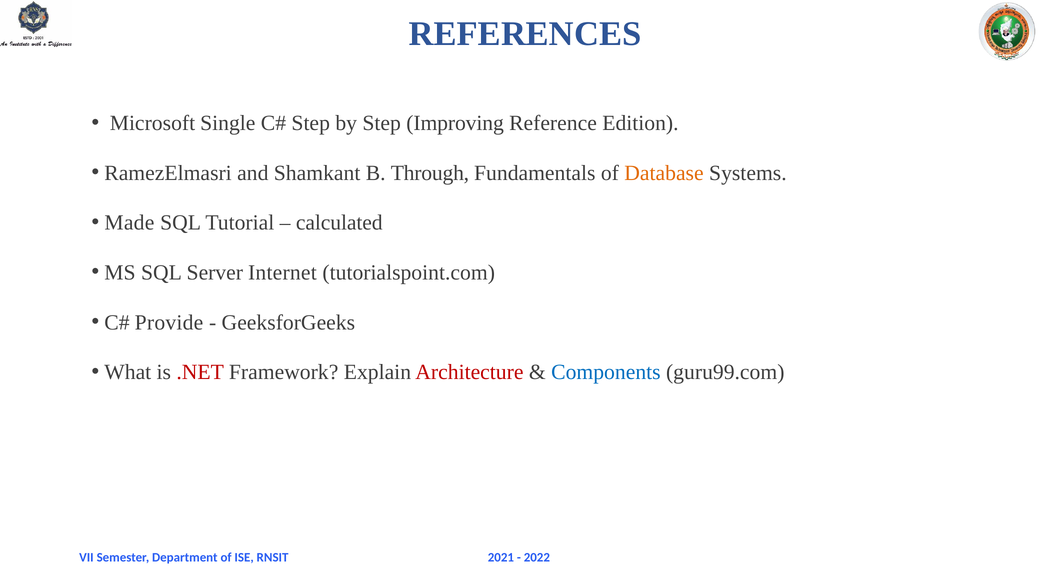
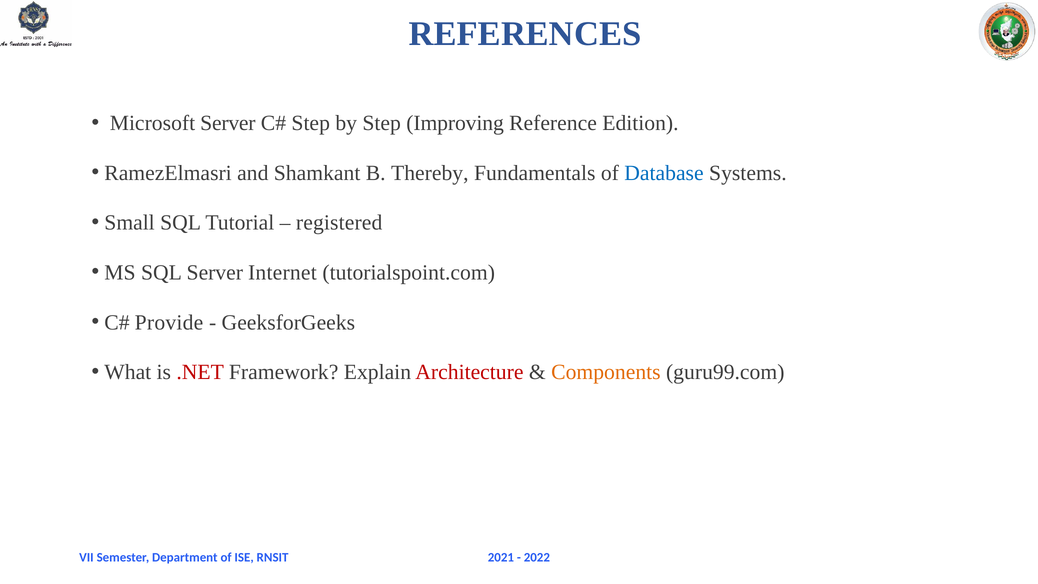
Microsoft Single: Single -> Server (228, 123)
Through: Through -> Thereby (430, 173)
Database colour: orange -> blue (664, 173)
Made: Made -> Small (130, 223)
calculated: calculated -> registered (339, 223)
Components colour: blue -> orange (606, 372)
